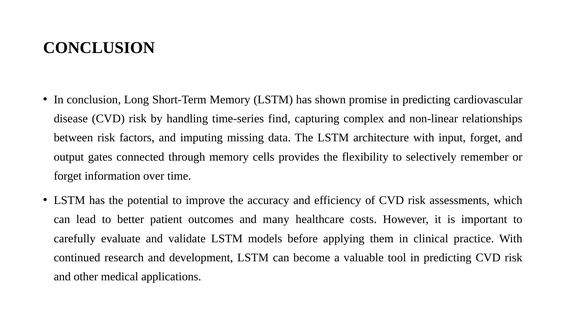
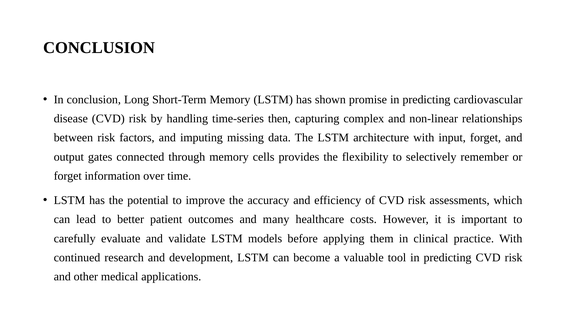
find: find -> then (279, 119)
